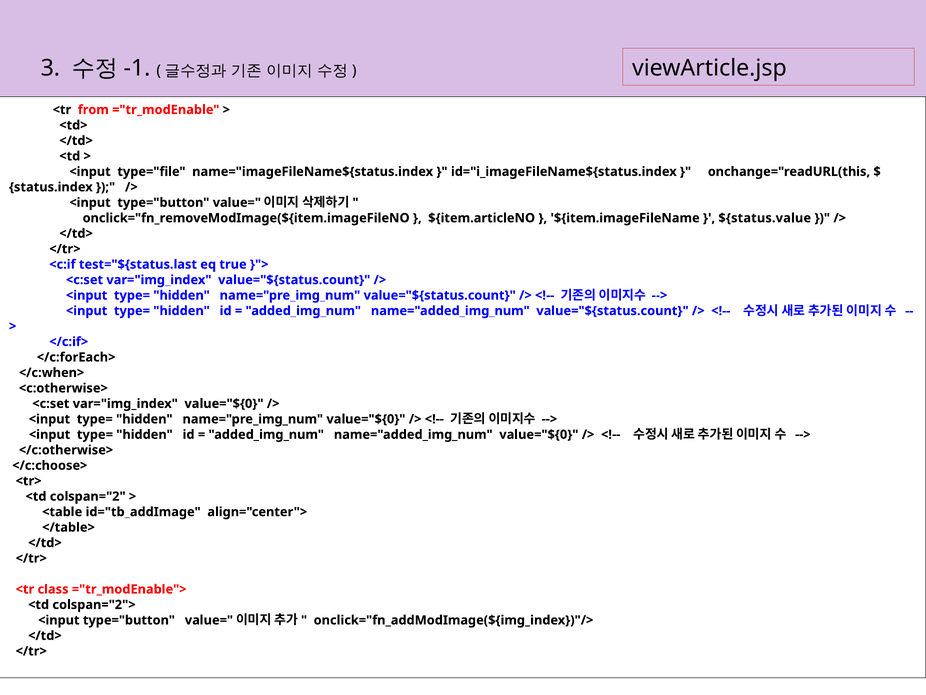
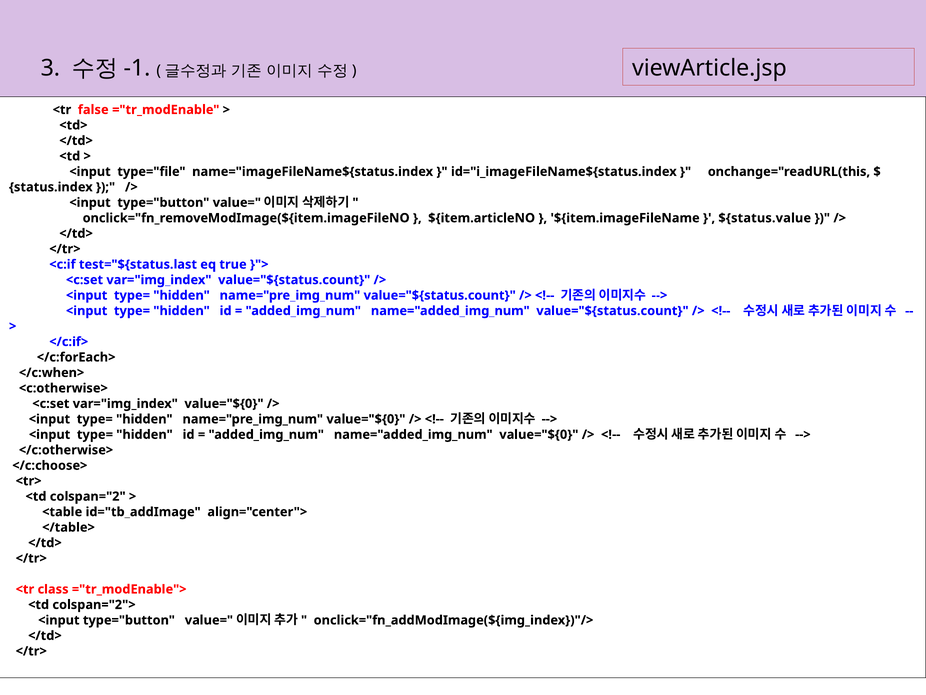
from: from -> false (93, 110)
